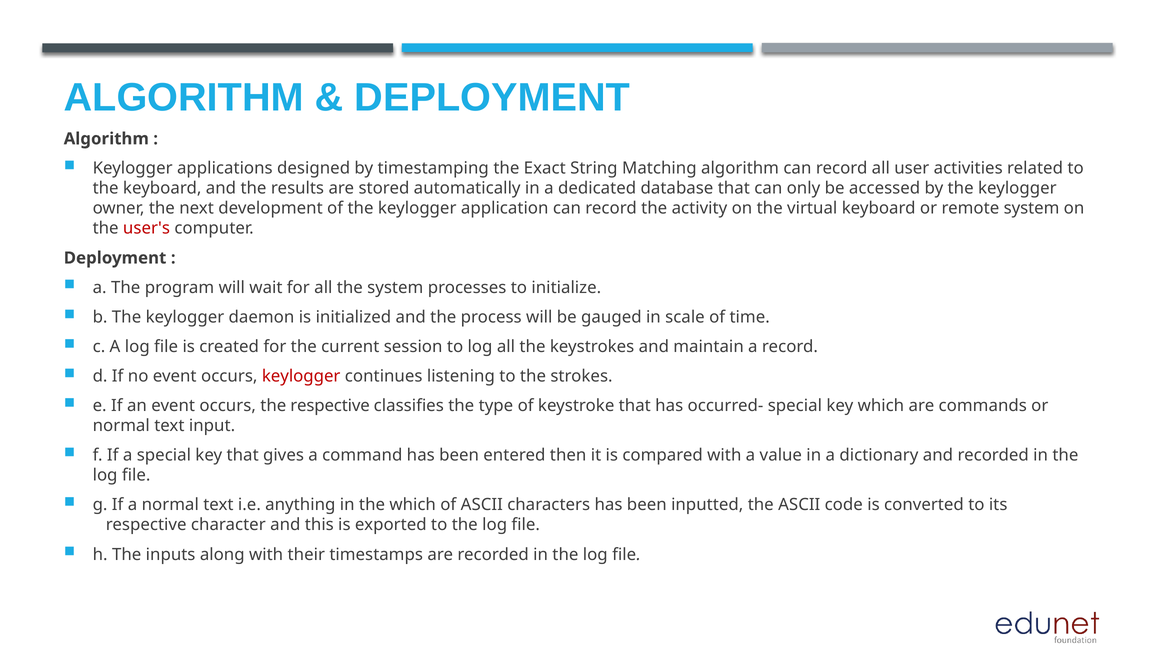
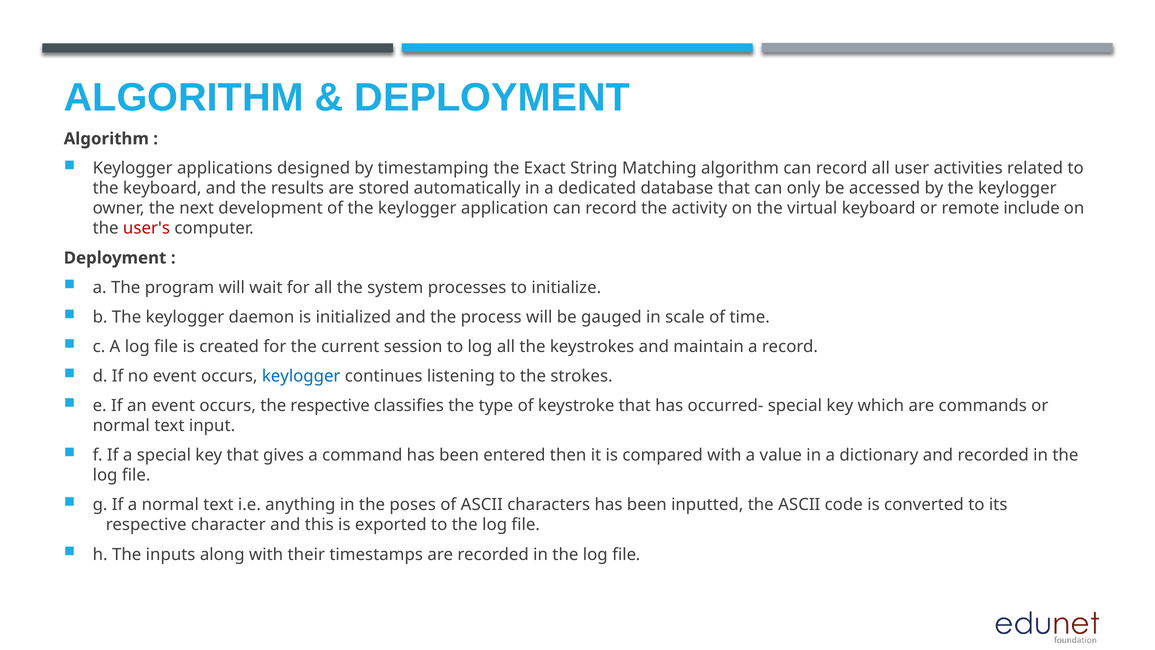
remote system: system -> include (1032, 208)
keylogger colour: red -> blue (301, 376)
the which: which -> poses (413, 505)
